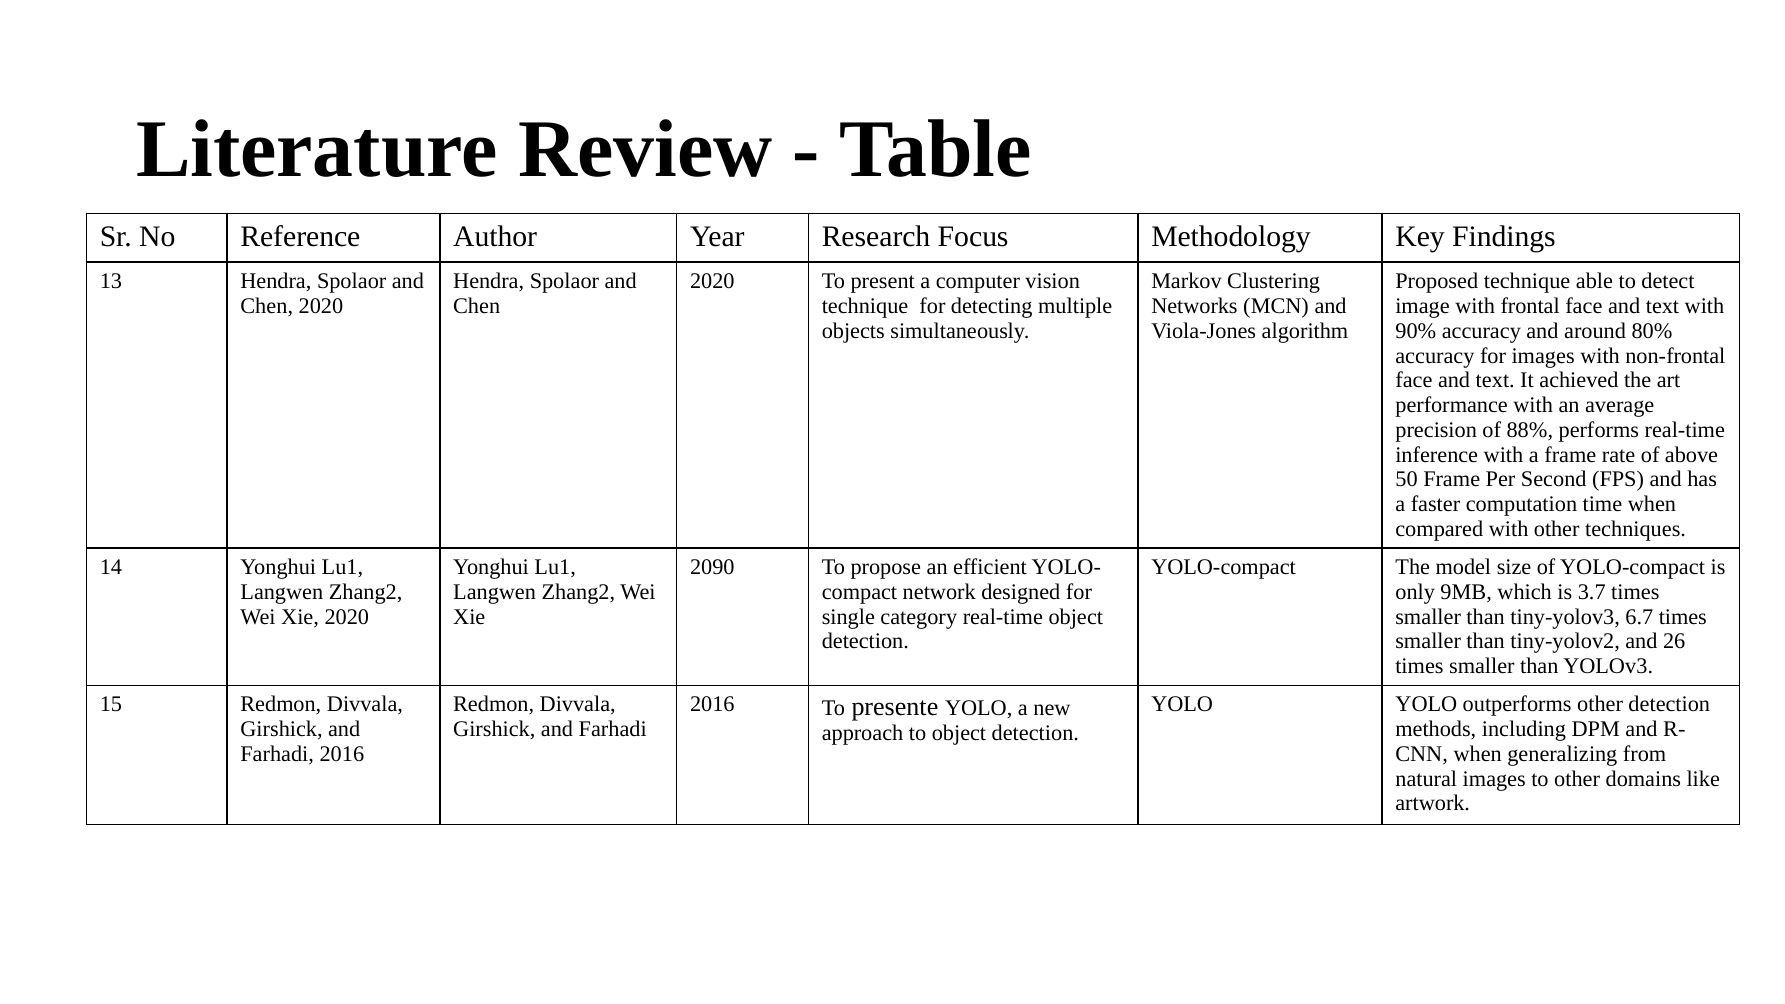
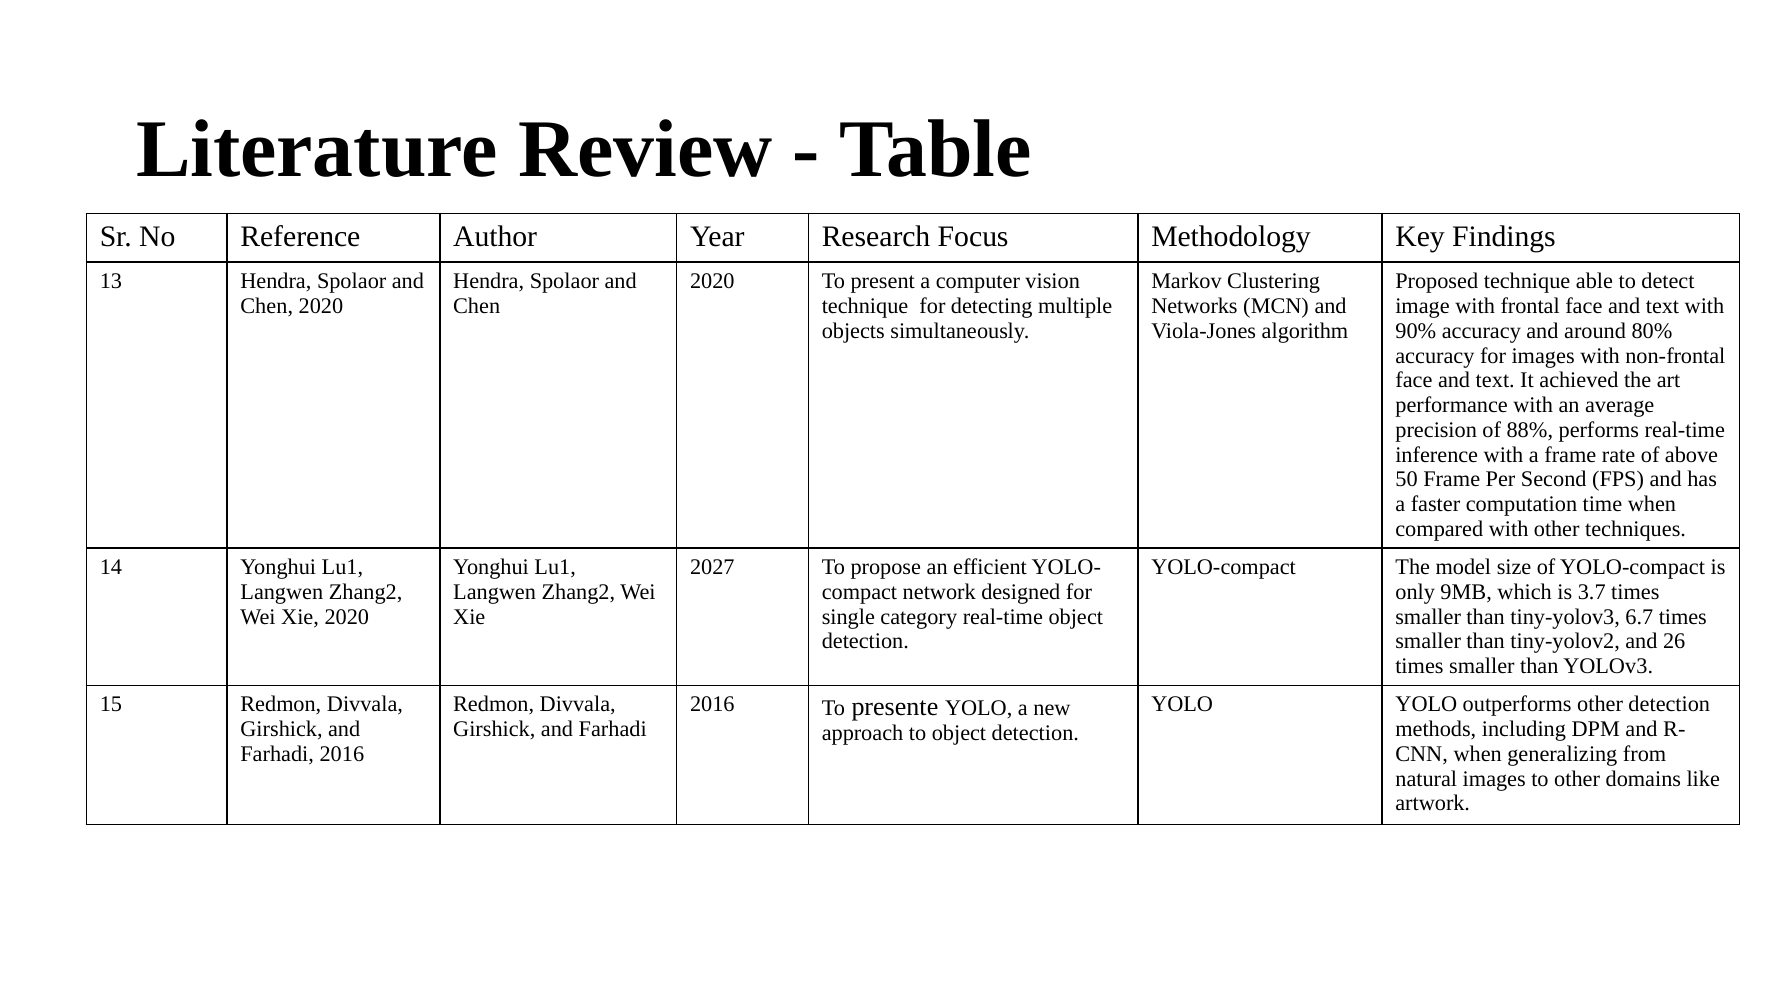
2090: 2090 -> 2027 (712, 567)
